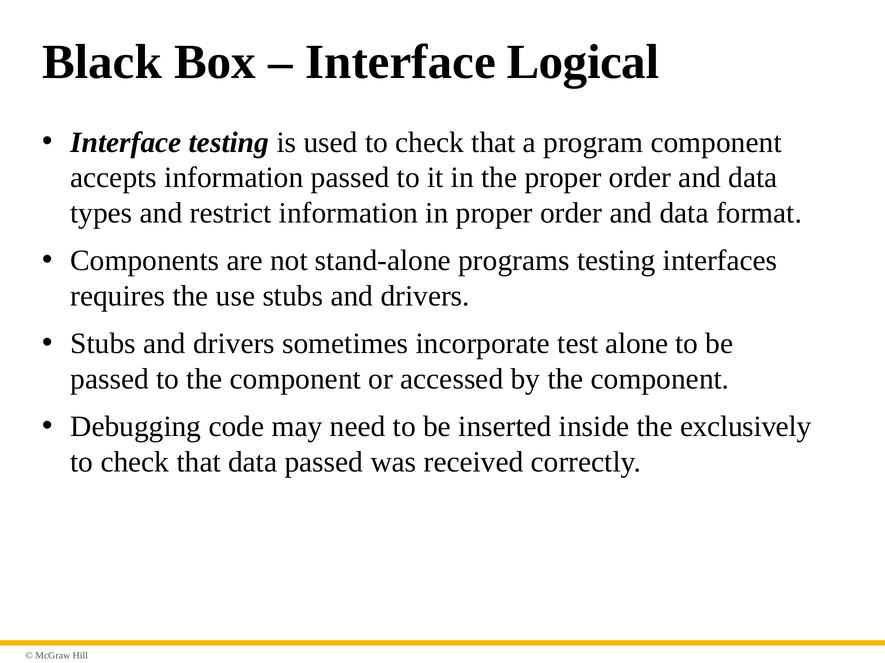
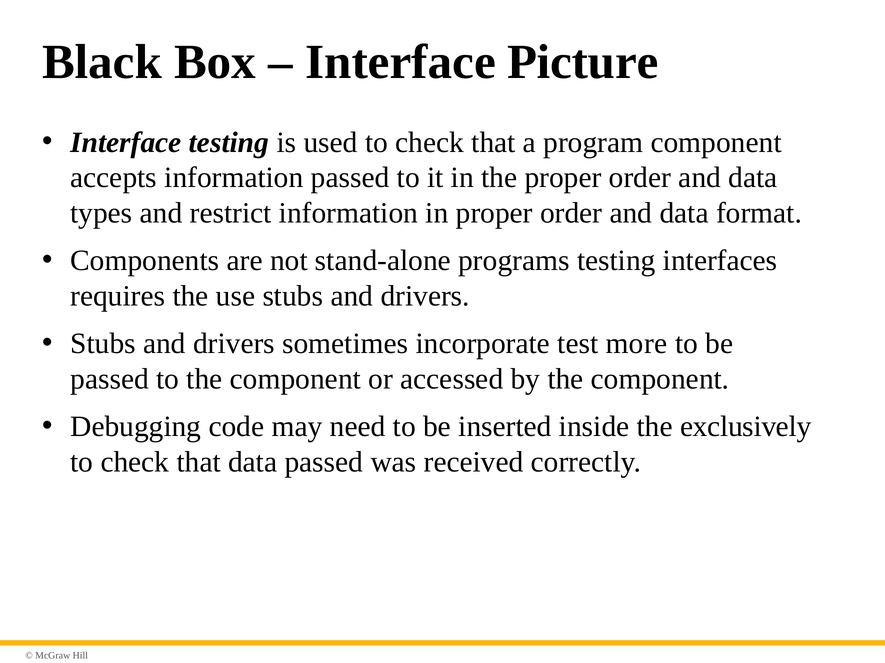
Logical: Logical -> Picture (583, 62)
alone: alone -> more (637, 344)
